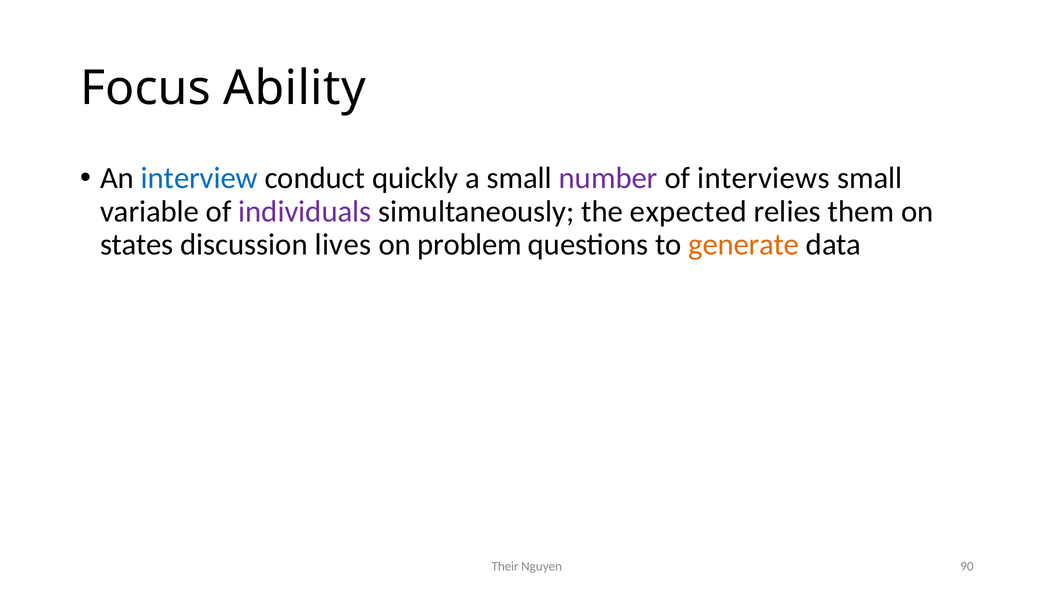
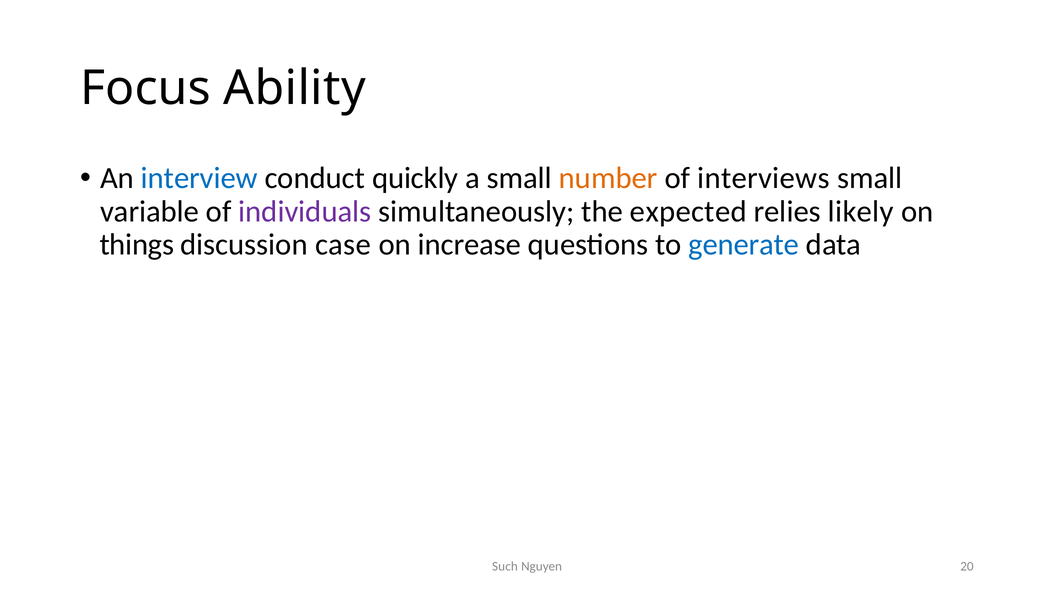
number colour: purple -> orange (608, 178)
them: them -> likely (861, 211)
states: states -> things (137, 245)
lives: lives -> case (343, 245)
problem: problem -> increase (470, 245)
generate colour: orange -> blue (744, 245)
Their: Their -> Such (505, 566)
90: 90 -> 20 (967, 566)
